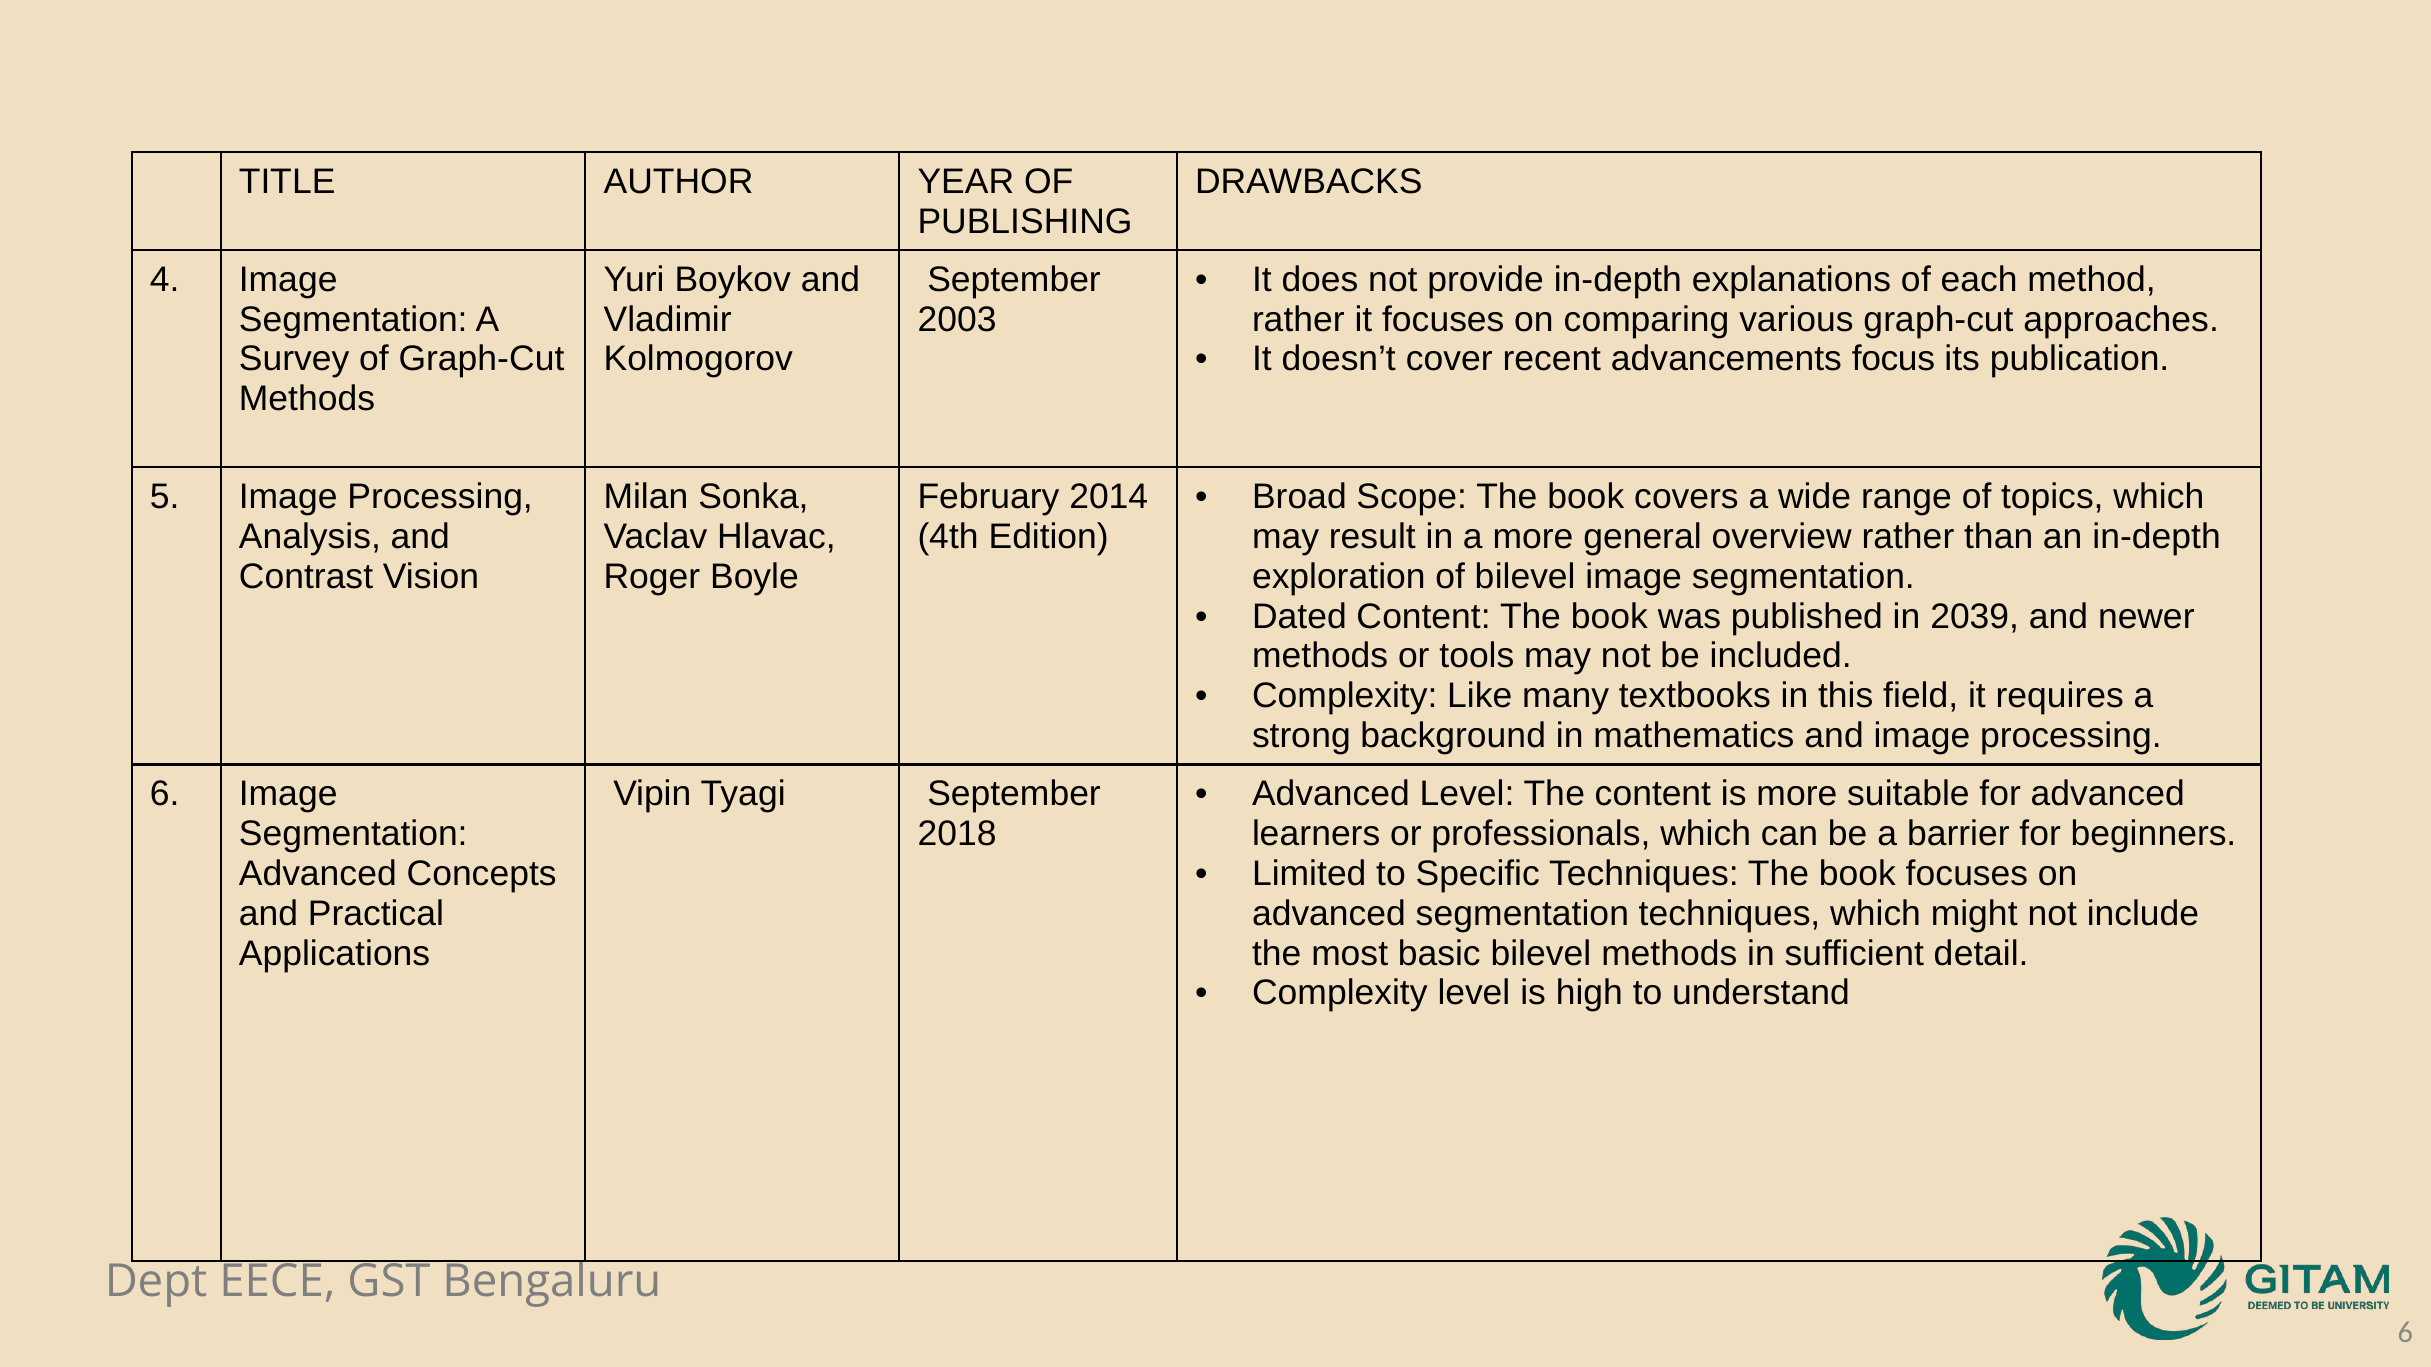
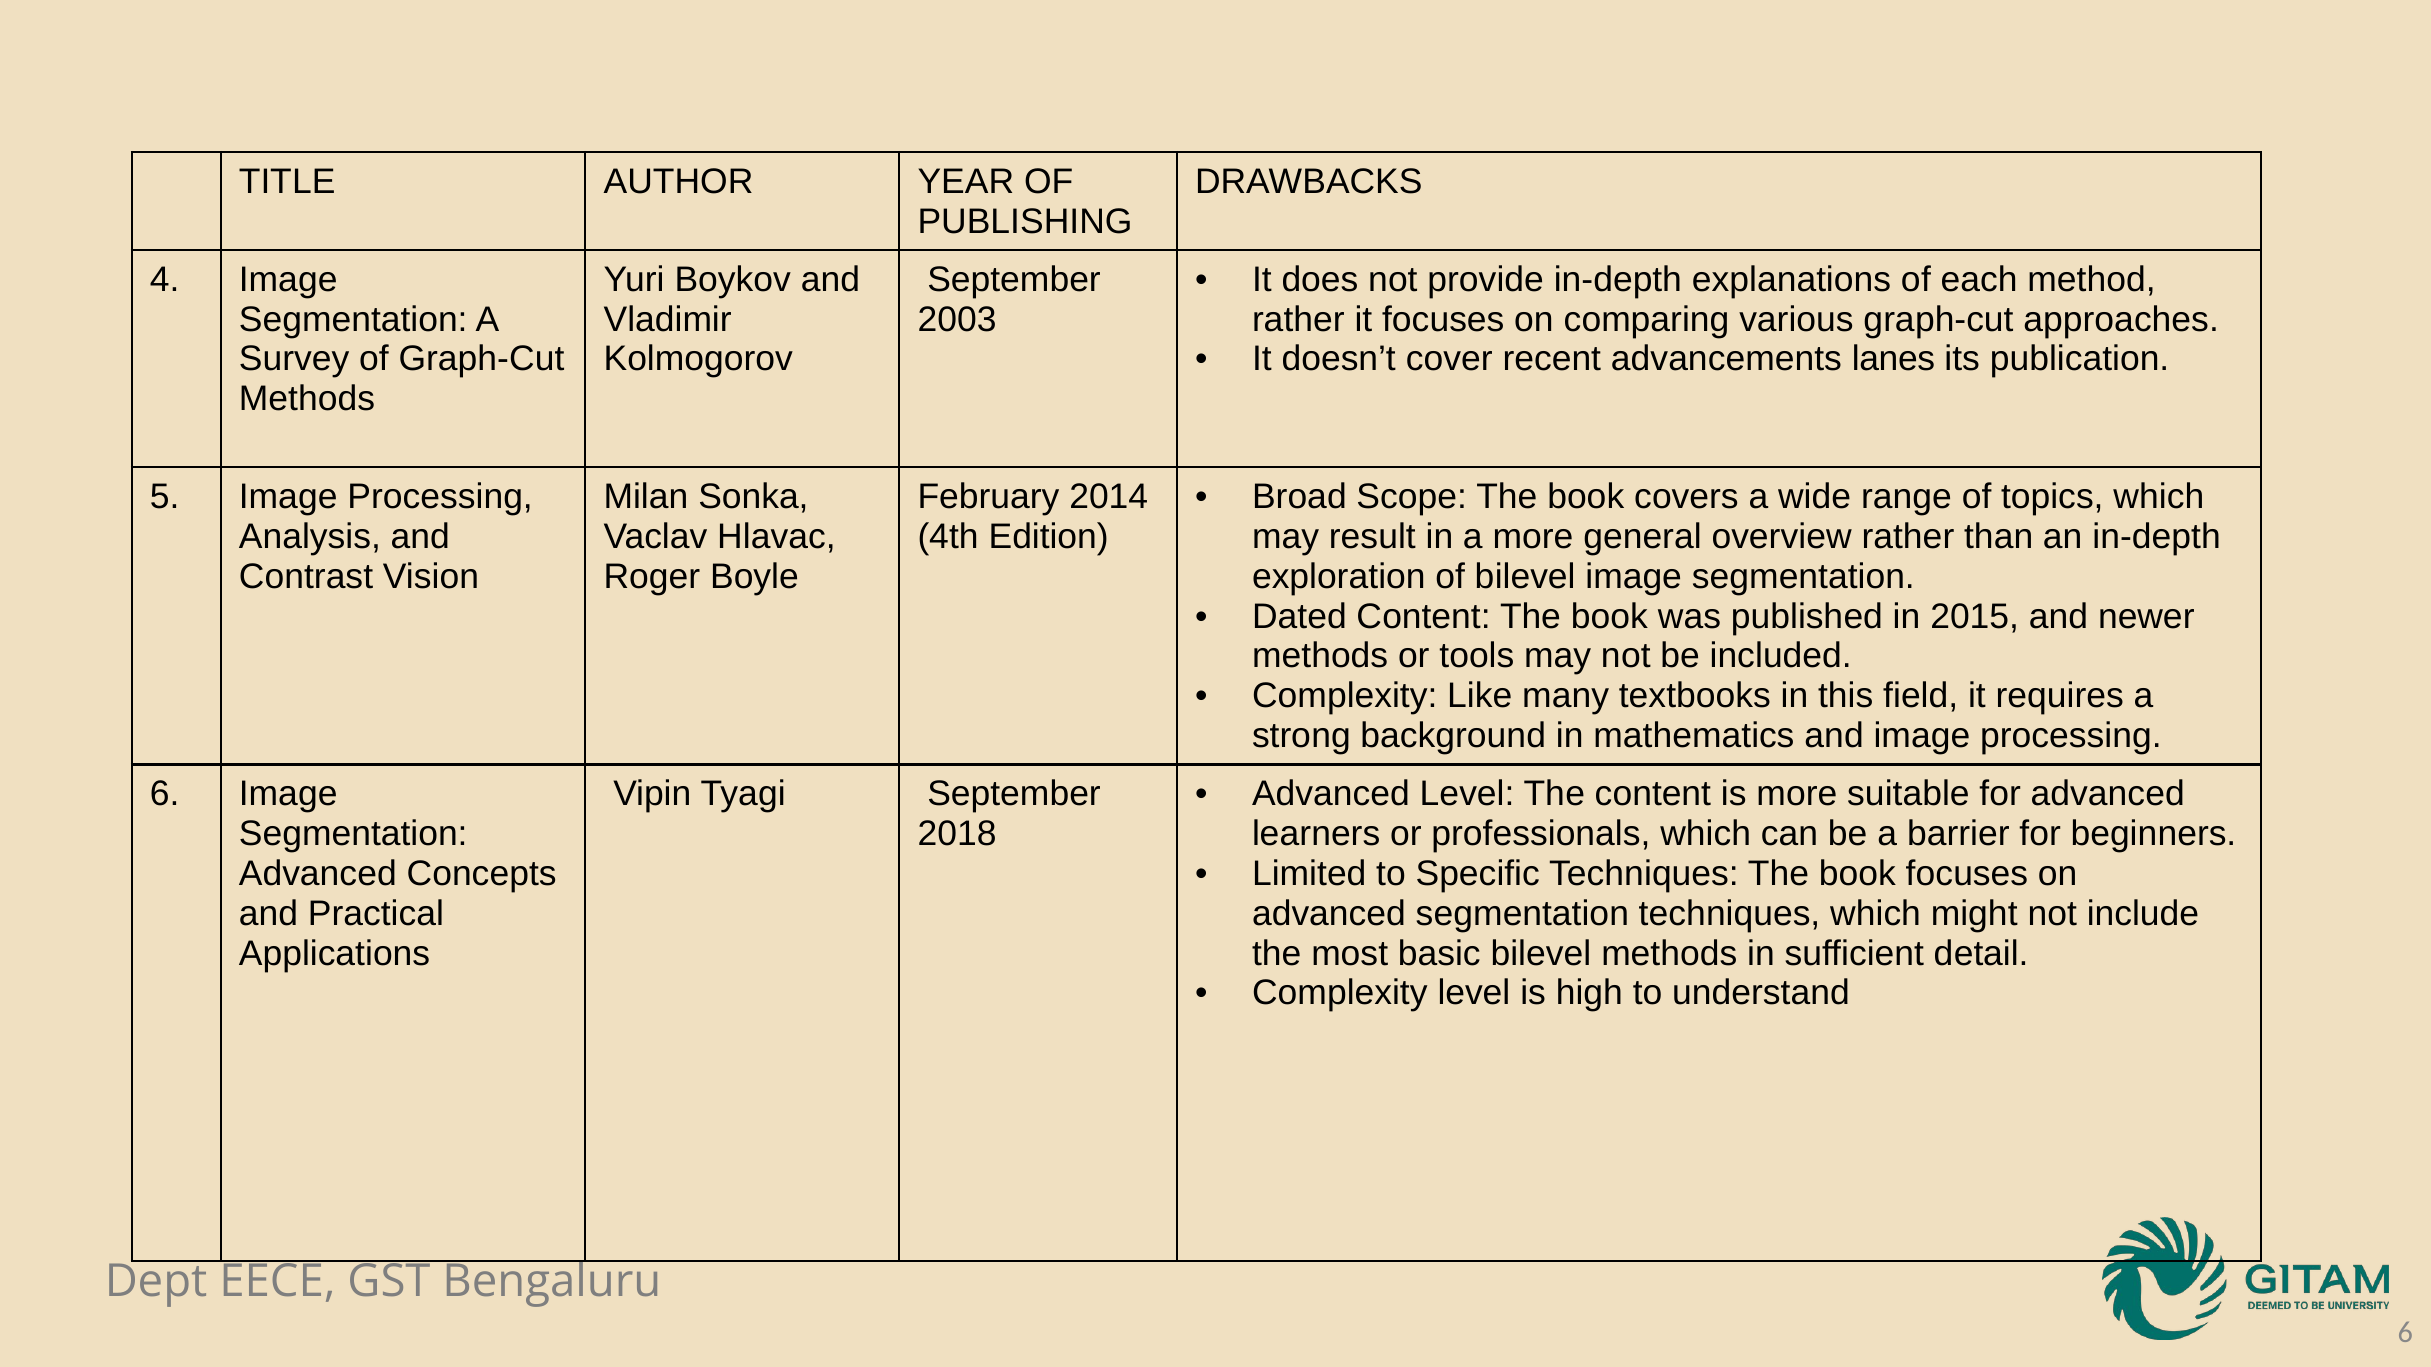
focus: focus -> lanes (1893, 359)
2039: 2039 -> 2015 (1975, 617)
